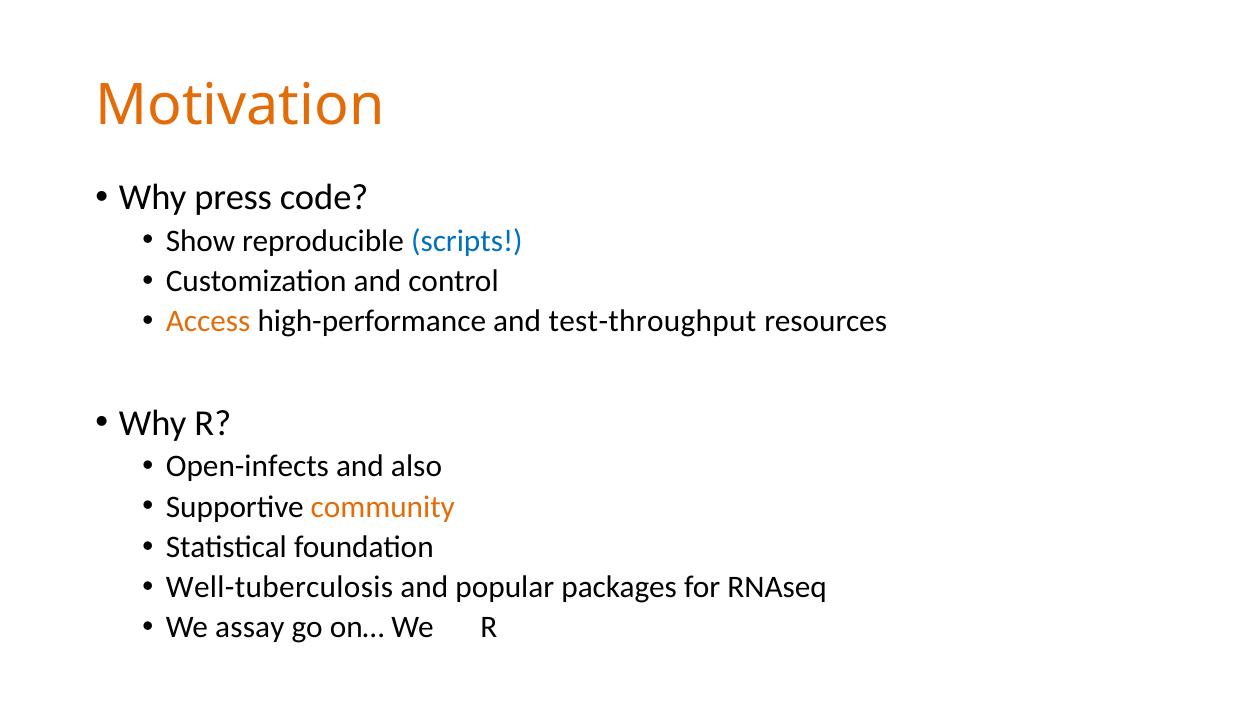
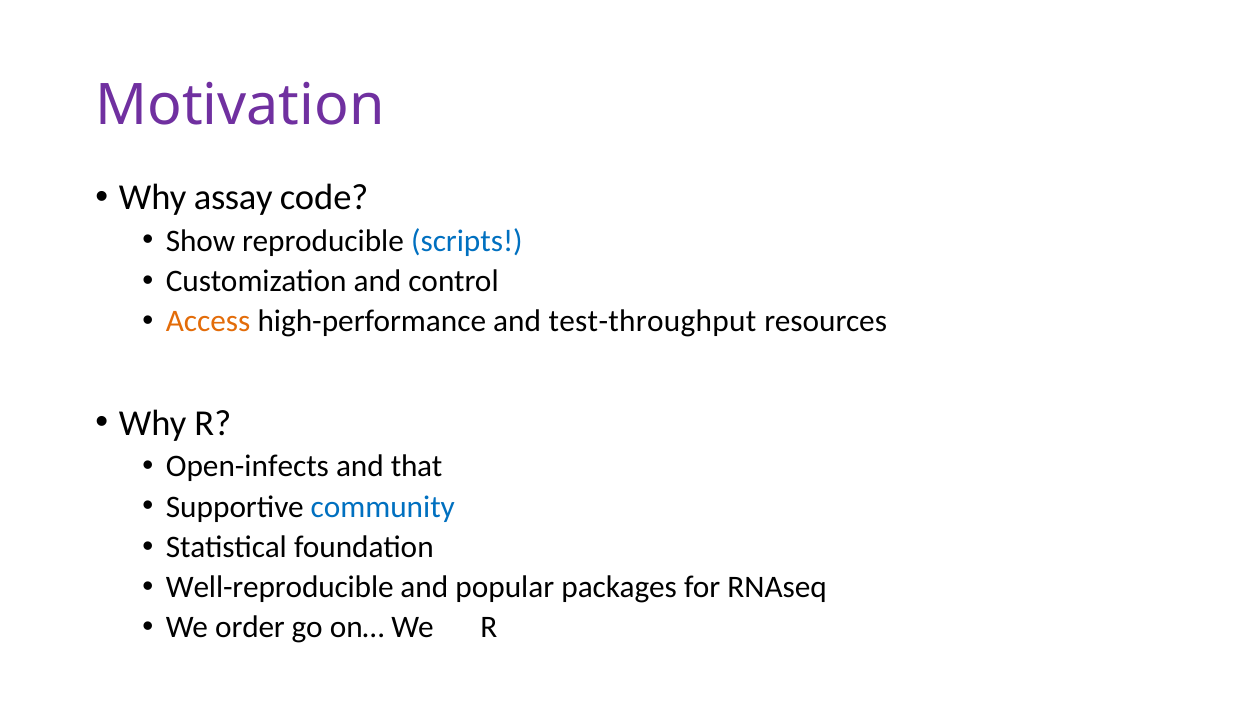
Motivation colour: orange -> purple (240, 105)
press: press -> assay (233, 198)
also: also -> that (417, 467)
community colour: orange -> blue (383, 507)
Well-tuberculosis: Well-tuberculosis -> Well-reproducible (280, 587)
assay: assay -> order (250, 628)
